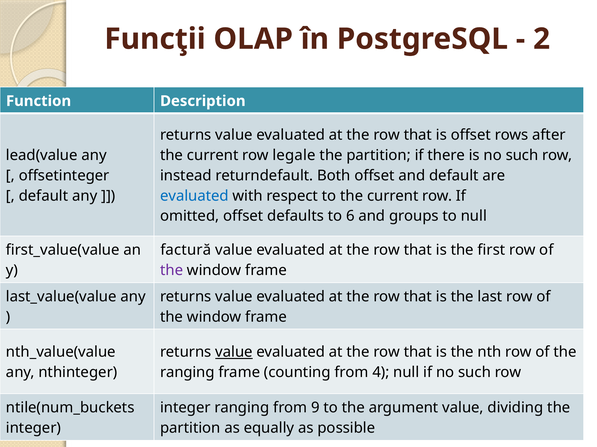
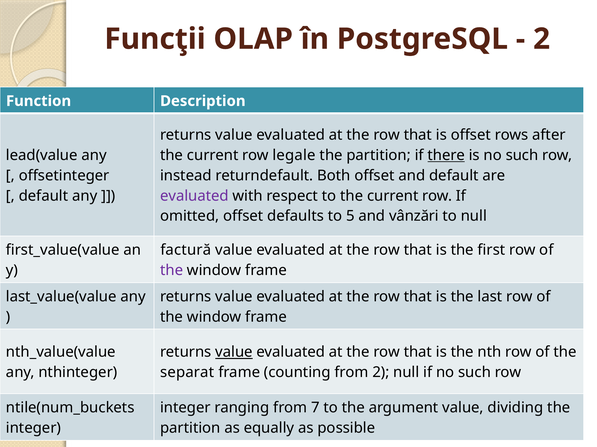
there underline: none -> present (446, 155)
evaluated colour: blue -> purple (194, 196)
6: 6 -> 5 (350, 216)
groups: groups -> vânzări (414, 216)
ranging: ranging -> separat (187, 373)
from 4: 4 -> 2 (381, 373)
9: 9 -> 7 (315, 408)
